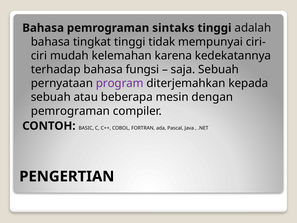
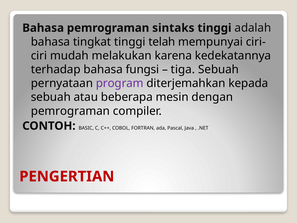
tidak: tidak -> telah (162, 42)
kelemahan: kelemahan -> melakukan (122, 56)
saja: saja -> tiga (183, 69)
PENGERTIAN colour: black -> red (67, 176)
